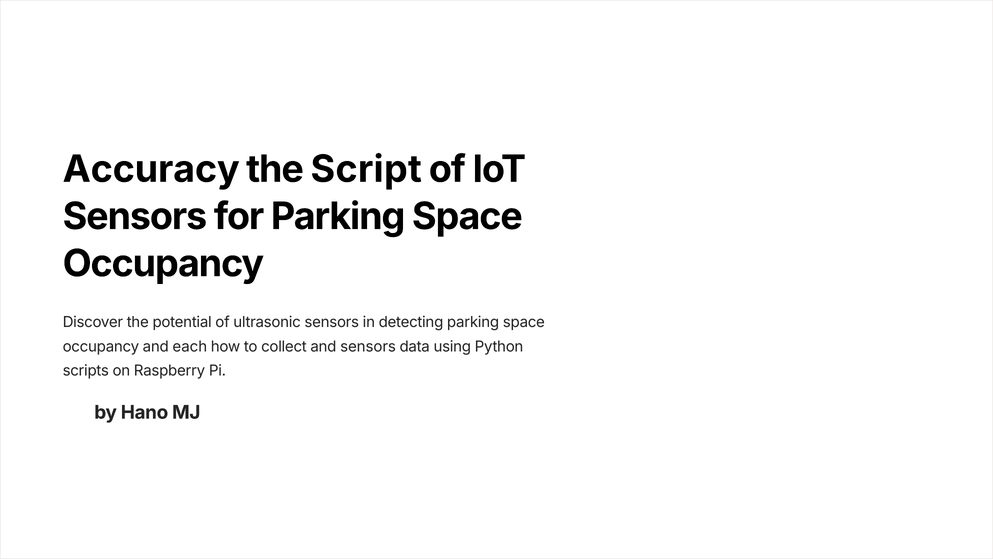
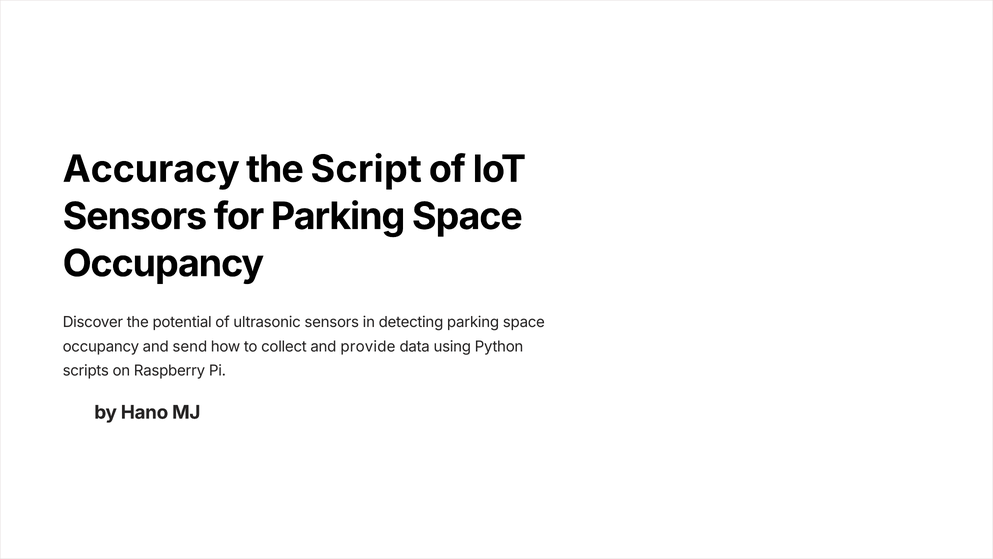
each: each -> send (190, 346)
and sensors: sensors -> provide (368, 346)
